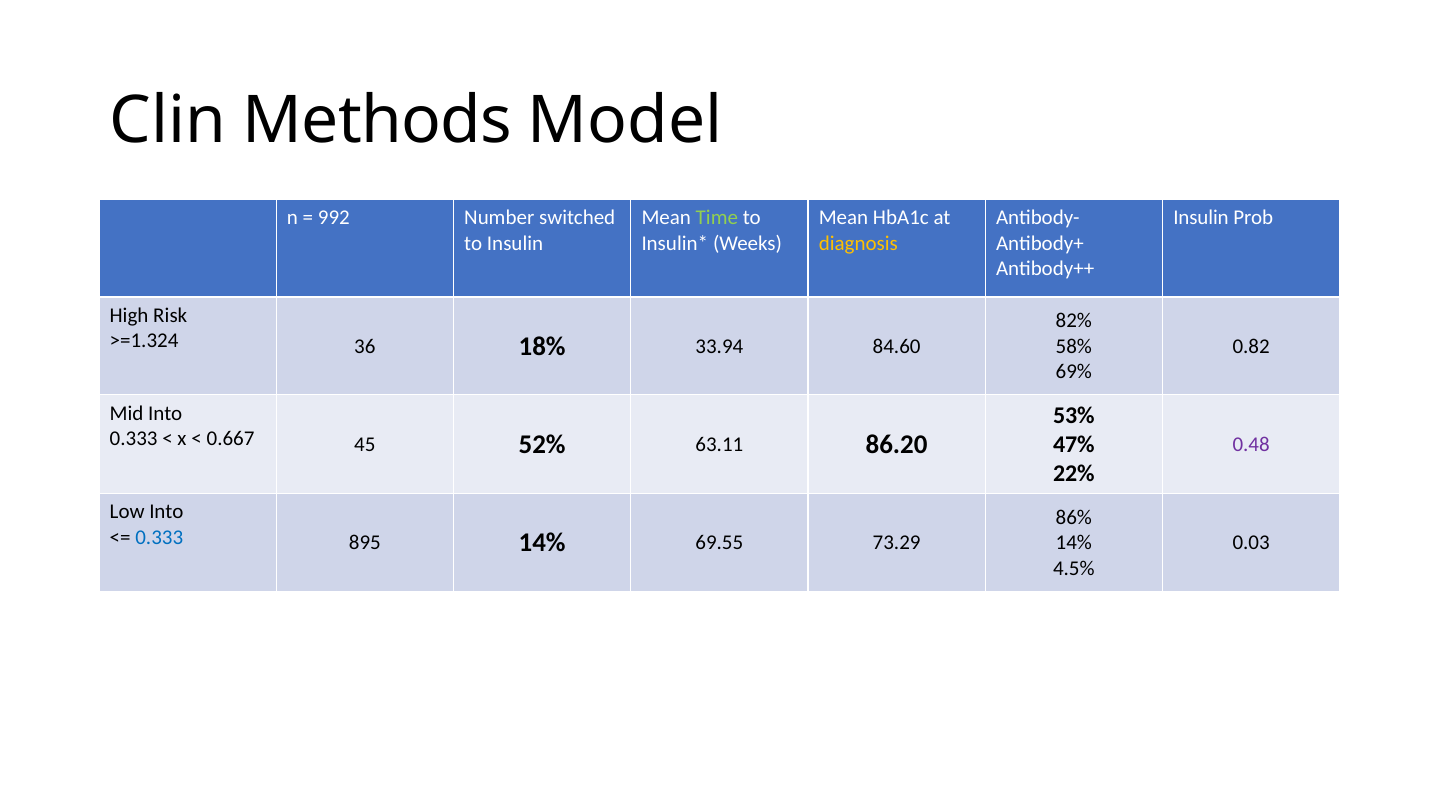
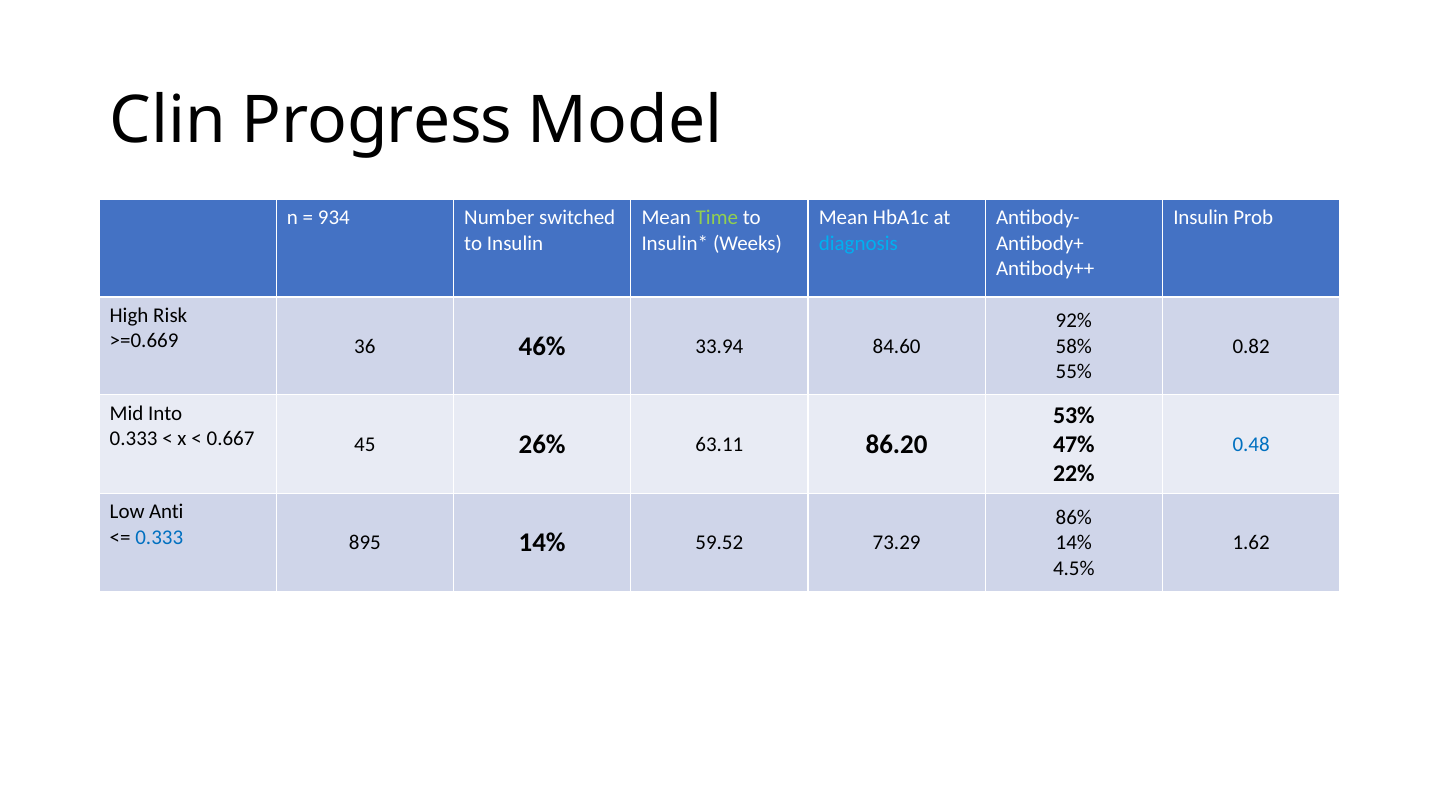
Methods: Methods -> Progress (377, 121)
992: 992 -> 934 (334, 218)
diagnosis colour: yellow -> light blue (858, 244)
82%: 82% -> 92% (1074, 321)
>=1.324: >=1.324 -> >=0.669 (144, 341)
18%: 18% -> 46% (542, 346)
69%: 69% -> 55% (1074, 372)
52%: 52% -> 26% (542, 445)
0.48 colour: purple -> blue (1251, 445)
Low Into: Into -> Anti (166, 512)
69.55: 69.55 -> 59.52 (719, 543)
0.03: 0.03 -> 1.62 (1251, 543)
